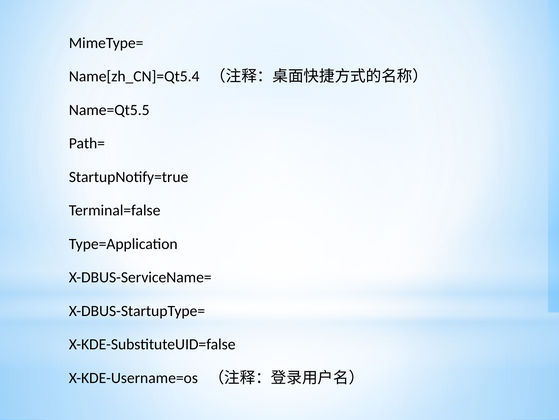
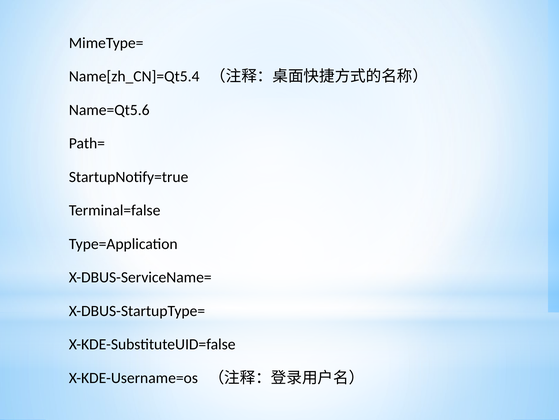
Name=Qt5.5: Name=Qt5.5 -> Name=Qt5.6 (109, 110)
